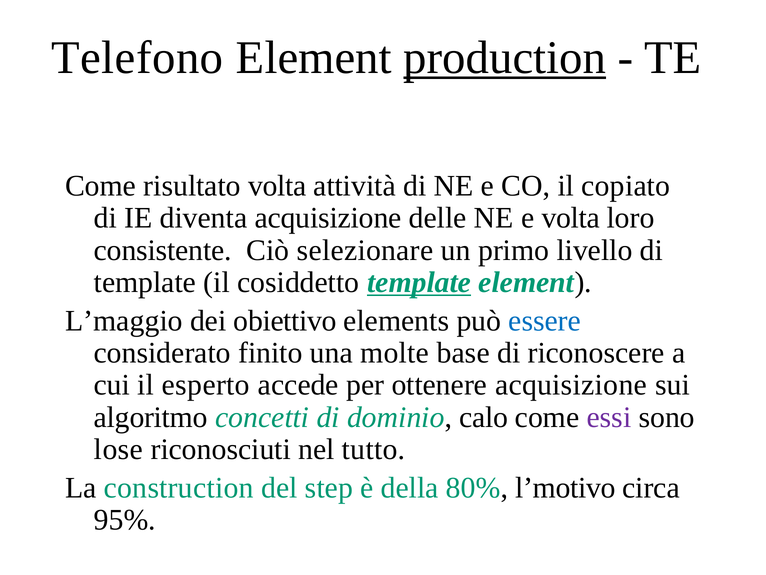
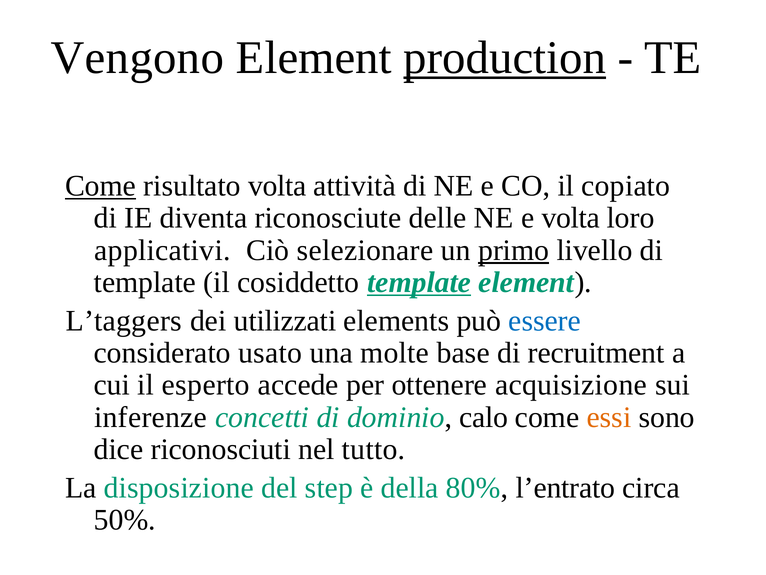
Telefono: Telefono -> Vengono (137, 58)
Come underline: none -> present (101, 186)
diventa acquisizione: acquisizione -> riconosciute (328, 218)
consistente: consistente -> applicativi (163, 250)
primo underline: none -> present (514, 250)
L’maggio: L’maggio -> L’taggers (124, 320)
obiettivo: obiettivo -> utilizzati (285, 320)
finito: finito -> usato (270, 353)
riconoscere: riconoscere -> recruitment (596, 353)
algoritmo: algoritmo -> inferenze (151, 417)
essi colour: purple -> orange (609, 417)
lose: lose -> dice (119, 449)
construction: construction -> disposizione (179, 487)
l’motivo: l’motivo -> l’entrato (565, 487)
95%: 95% -> 50% (125, 519)
